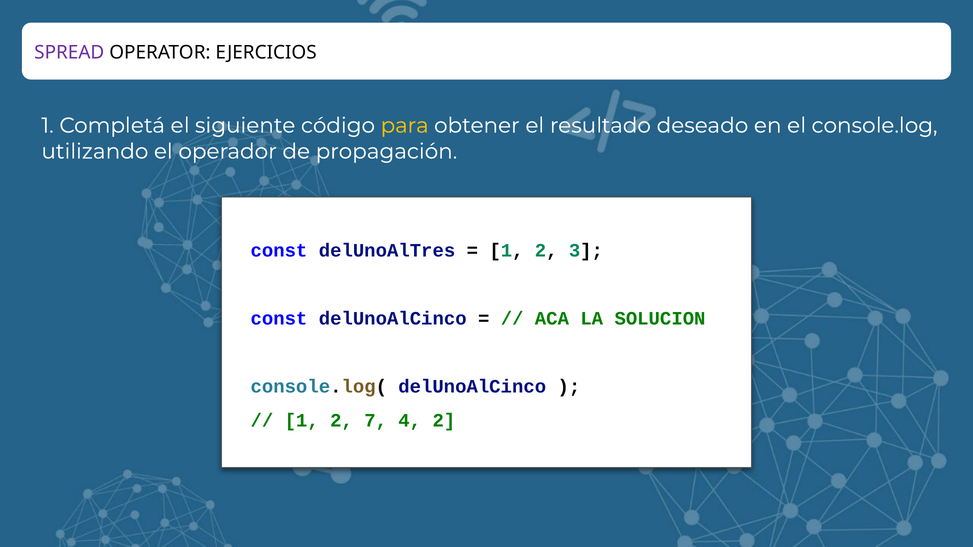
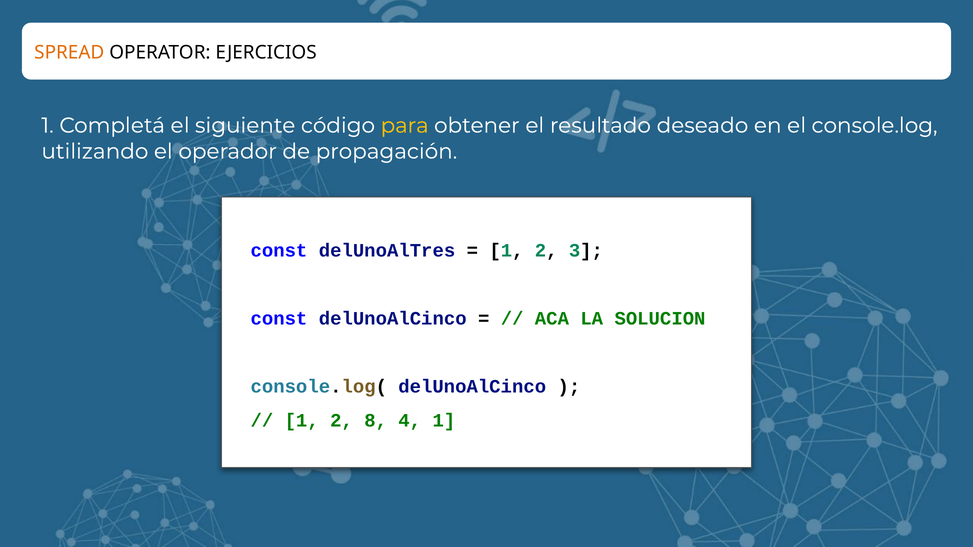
SPREAD colour: purple -> orange (69, 52)
7: 7 -> 8 (376, 421)
4 2: 2 -> 1 (444, 421)
